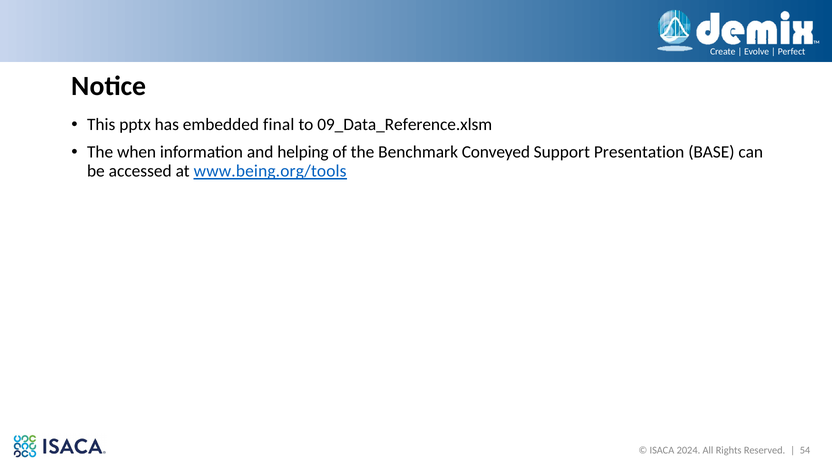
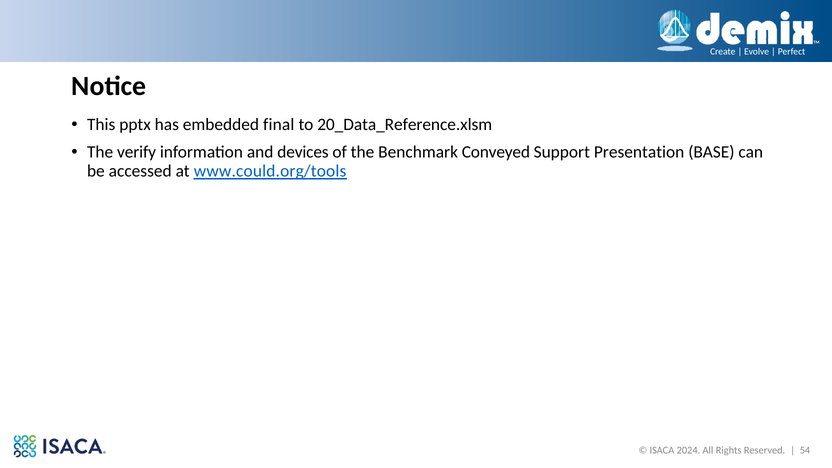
09_Data_Reference.xlsm: 09_Data_Reference.xlsm -> 20_Data_Reference.xlsm (405, 125)
when: when -> verify (137, 152)
helping: helping -> devices (303, 152)
www.being.org/tools: www.being.org/tools -> www.could.org/tools (270, 171)
